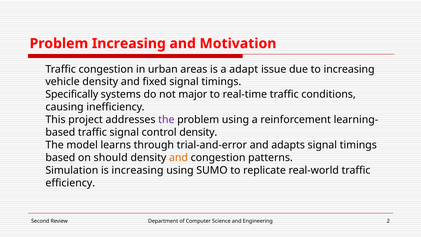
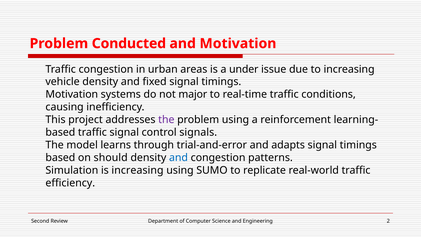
Problem Increasing: Increasing -> Conducted (129, 43)
adapt: adapt -> under (244, 69)
Specifically: Specifically -> Motivation (72, 94)
control density: density -> signals (198, 132)
and colour: orange -> blue (179, 158)
